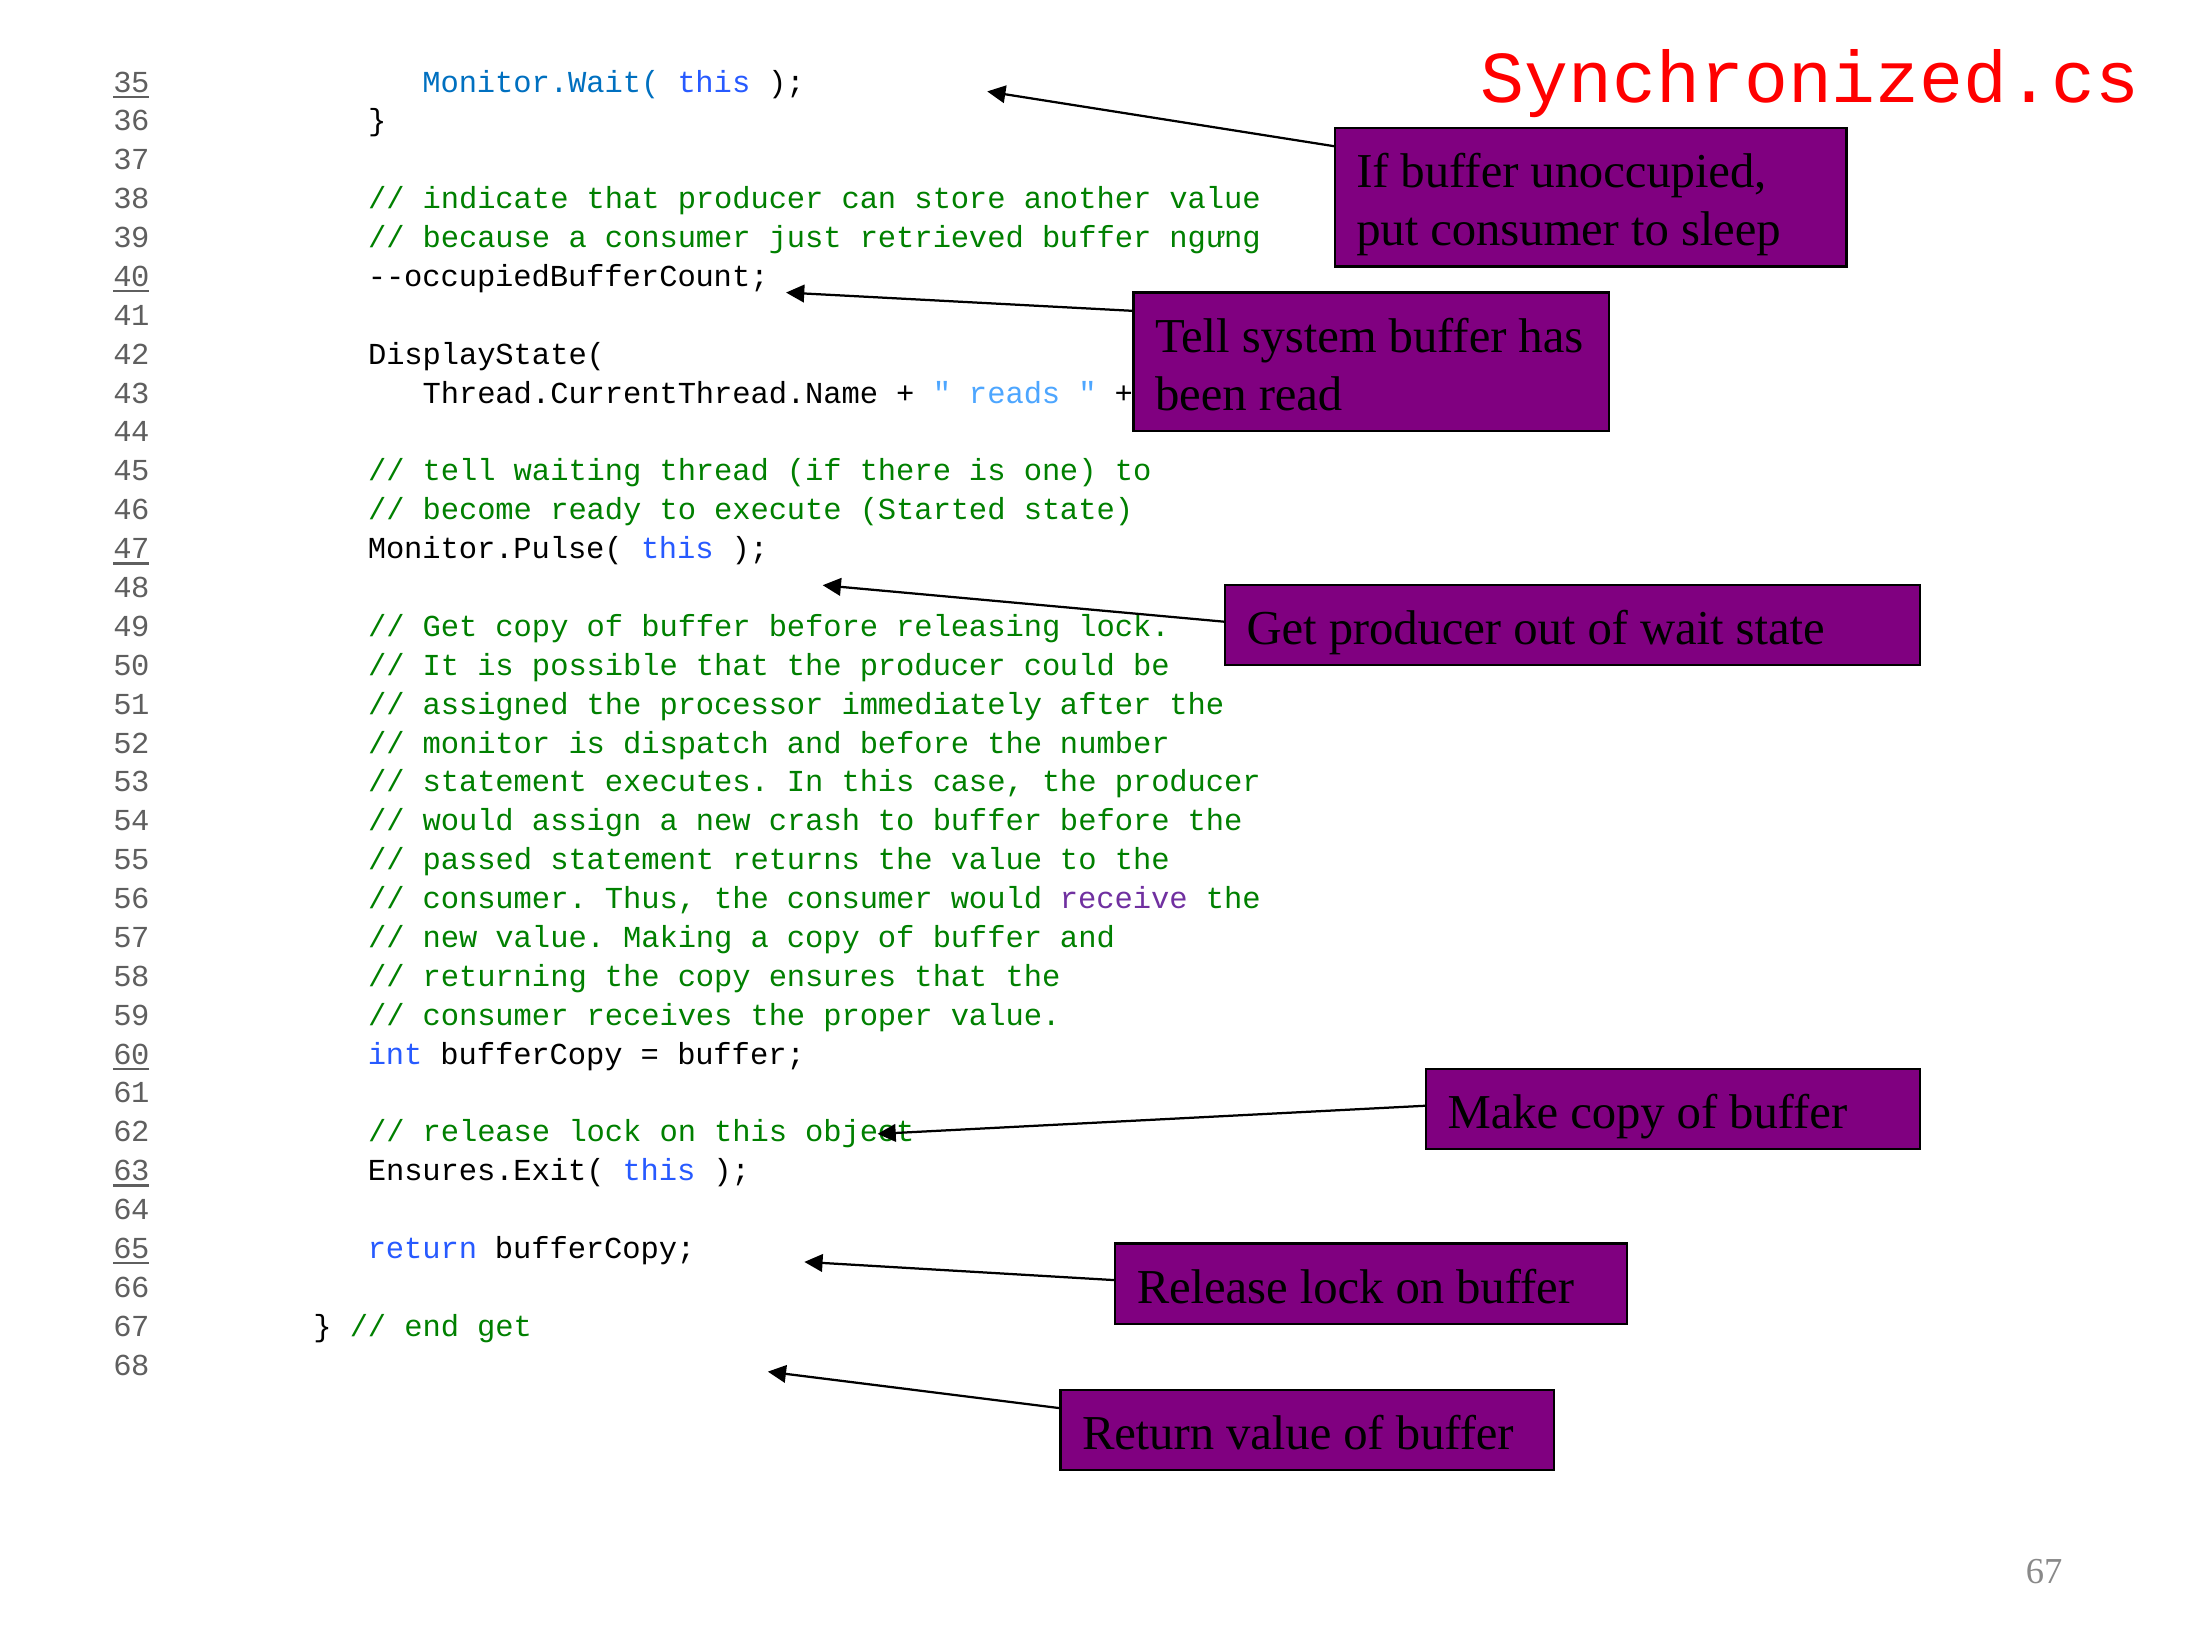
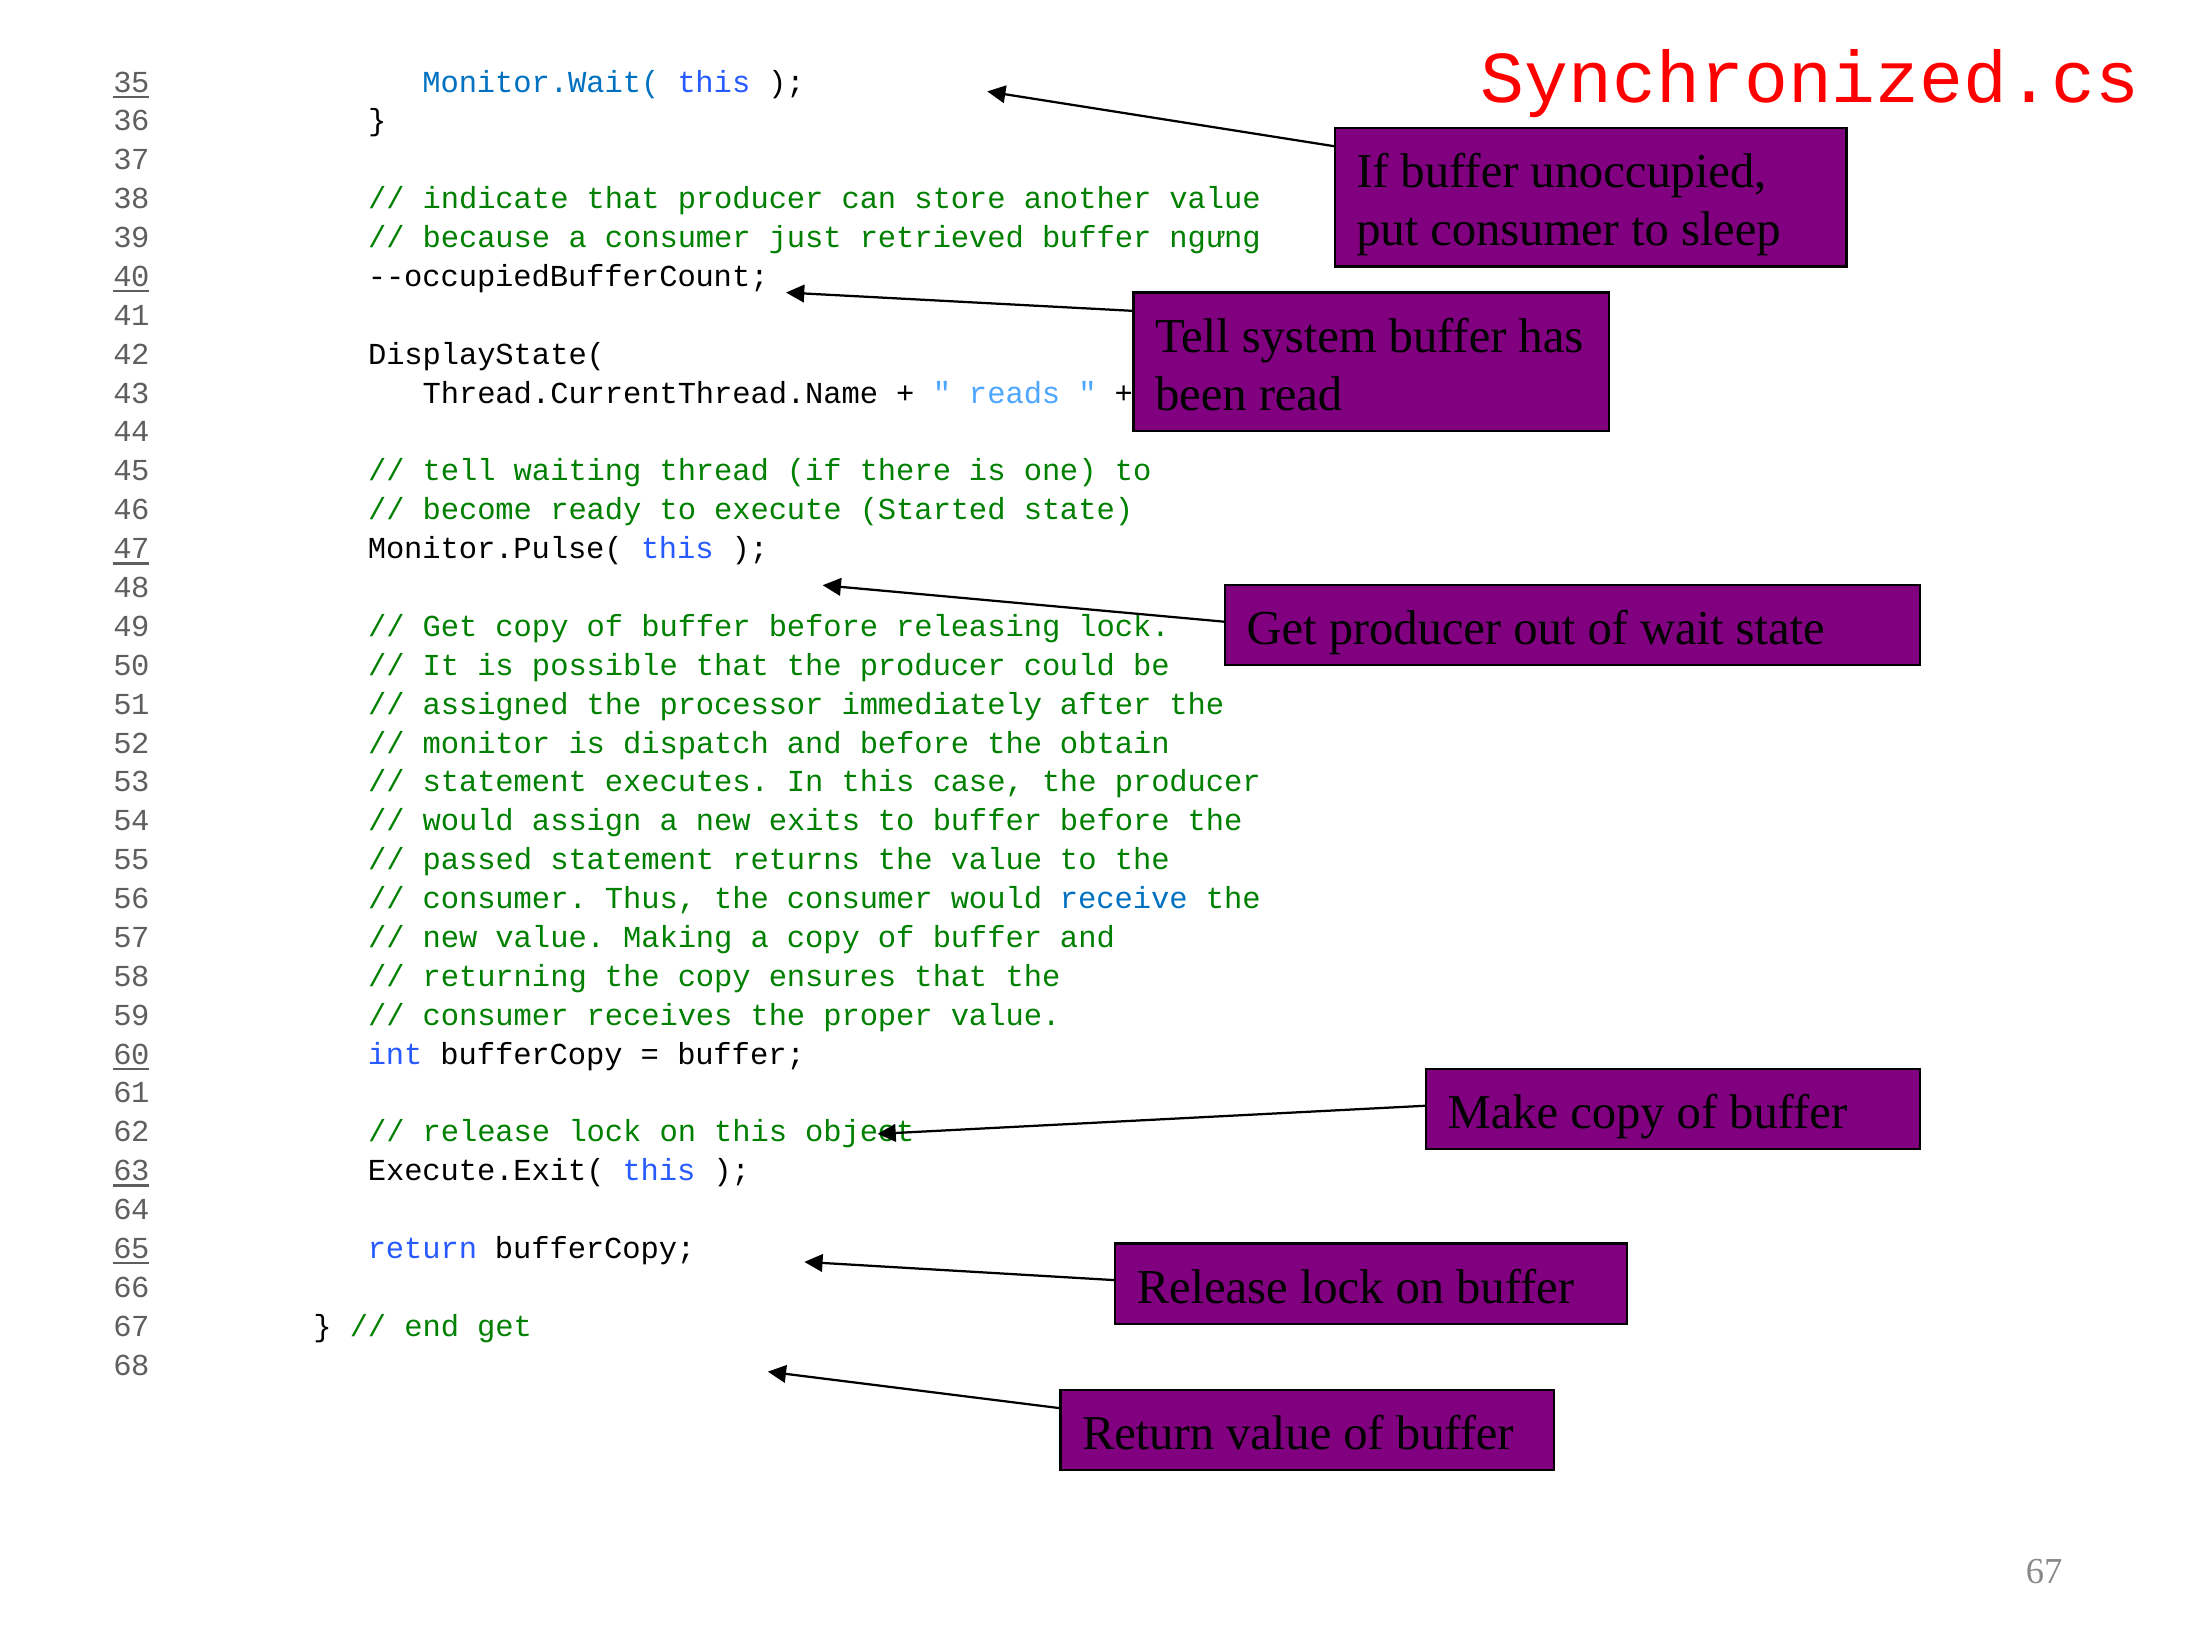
number: number -> obtain (1115, 743)
crash: crash -> exits (814, 820)
receive colour: purple -> blue (1124, 898)
Ensures.Exit(: Ensures.Exit( -> Execute.Exit( (486, 1170)
